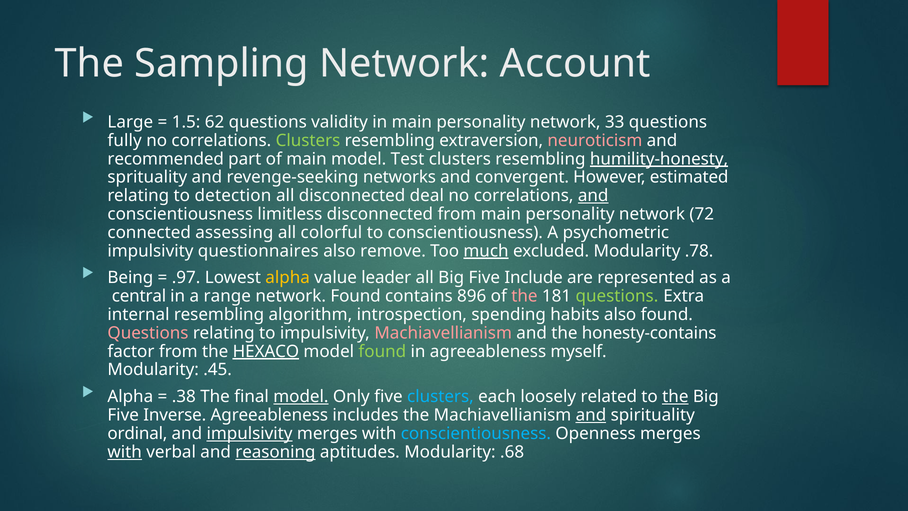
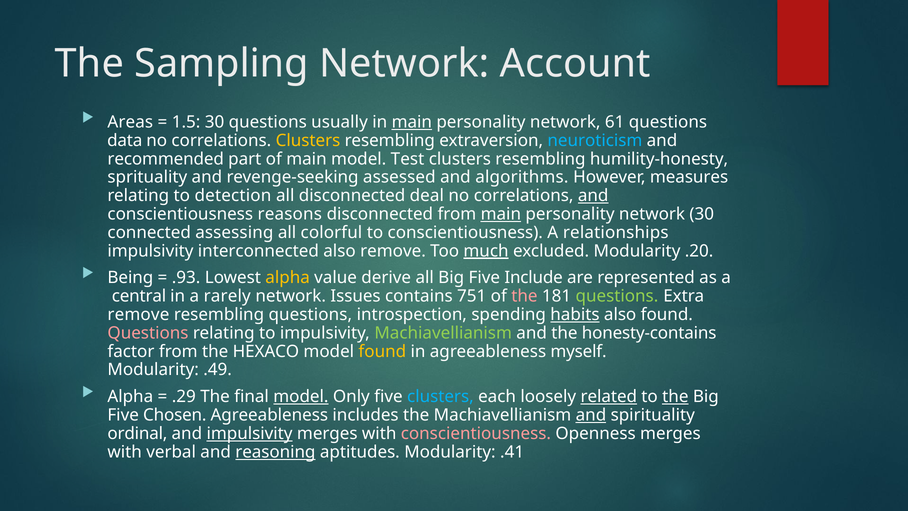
Large: Large -> Areas (130, 122)
1.5 62: 62 -> 30 (215, 122)
validity: validity -> usually (340, 122)
main underline: none -> present (412, 122)
33: 33 -> 61 (615, 122)
fully: fully -> data (125, 140)
Clusters colour: light green -> yellow (308, 140)
neuroticism colour: pink -> light blue (595, 140)
humility-honesty underline: present -> none (659, 159)
networks: networks -> assessed (399, 177)
convergent: convergent -> algorithms (522, 177)
estimated: estimated -> measures (689, 177)
limitless: limitless -> reasons (290, 214)
main underline: none -> present (501, 214)
network 72: 72 -> 30 (702, 214)
psychometric: psychometric -> relationships (616, 232)
questionnaires: questionnaires -> interconnected (258, 251)
.78: .78 -> .20 (699, 251)
.97: .97 -> .93 (186, 278)
leader: leader -> derive (386, 278)
range: range -> rarely (227, 296)
network Found: Found -> Issues (356, 296)
896: 896 -> 751 (472, 296)
internal: internal -> remove (138, 314)
resembling algorithm: algorithm -> questions (310, 314)
habits underline: none -> present (575, 314)
Machiavellianism colour: pink -> light green (443, 333)
HEXACO underline: present -> none (266, 351)
found colour: light green -> yellow (382, 351)
.45: .45 -> .49 (218, 370)
.38: .38 -> .29 (184, 397)
related underline: none -> present (609, 397)
Inverse: Inverse -> Chosen (175, 415)
conscientiousness colour: light blue -> pink (476, 433)
with underline: present -> none (125, 452)
.68: .68 -> .41 (512, 452)
